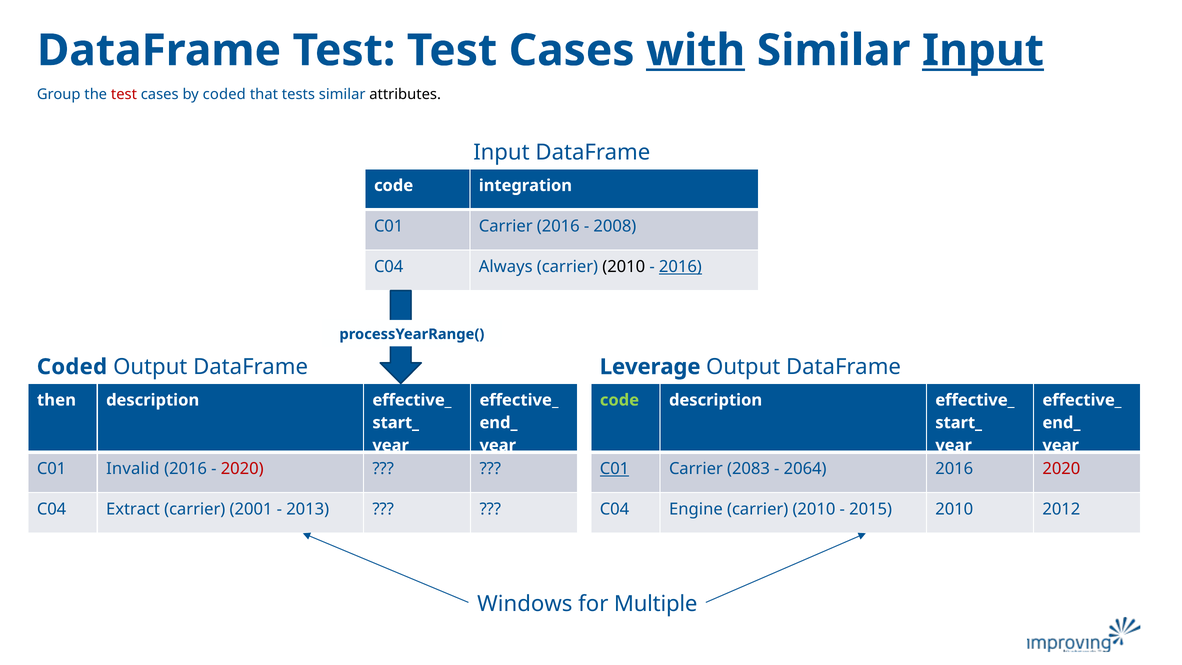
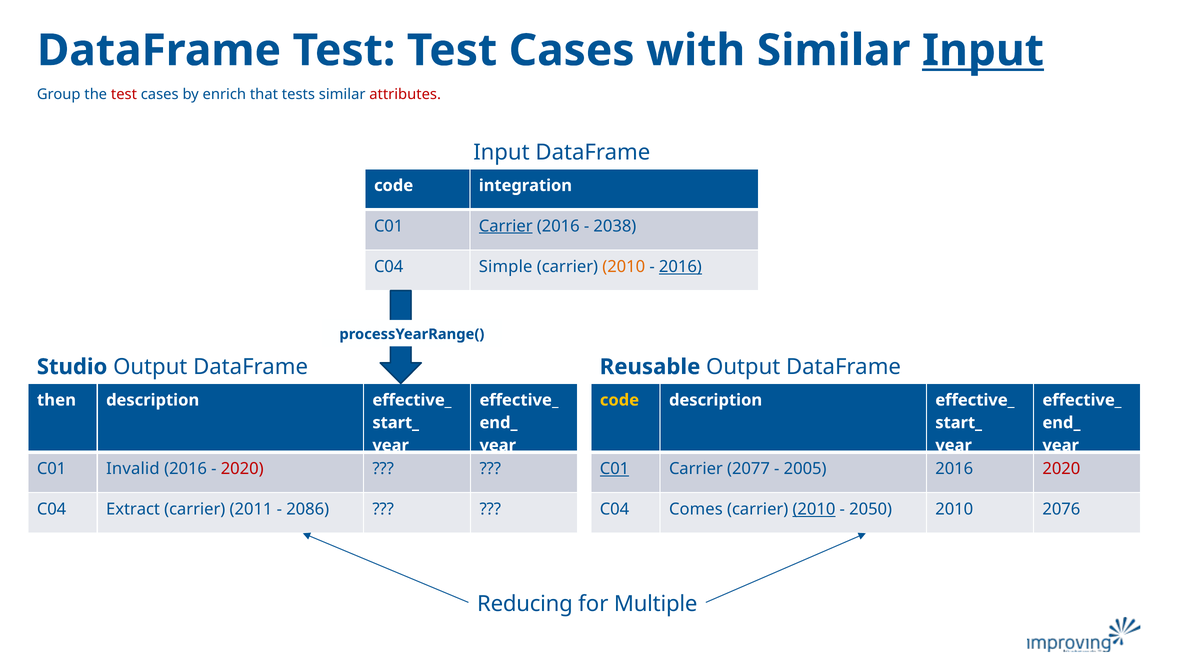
with underline: present -> none (696, 51)
by coded: coded -> enrich (224, 94)
attributes colour: black -> red (405, 94)
Carrier underline: none -> present (506, 226)
2008: 2008 -> 2038 (615, 226)
Always: Always -> Simple (506, 267)
2010 colour: black -> orange (624, 267)
Coded: Coded -> Studio (72, 367)
Leverage: Leverage -> Reusable (650, 367)
code colour: light green -> yellow (619, 400)
2083: 2083 -> 2077 (748, 469)
2064: 2064 -> 2005 (805, 469)
2001: 2001 -> 2011 (251, 509)
2013: 2013 -> 2086 (308, 509)
Engine: Engine -> Comes (696, 509)
2010 underline: none -> present (814, 509)
2015: 2015 -> 2050 (871, 509)
2012: 2012 -> 2076 (1061, 509)
Windows: Windows -> Reducing (525, 604)
